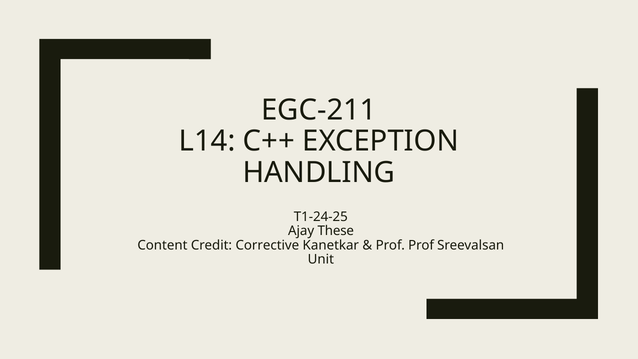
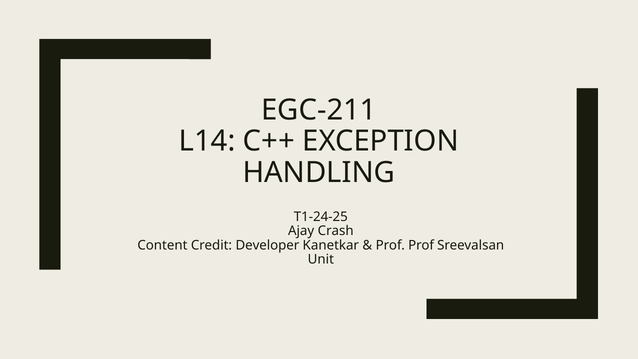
These: These -> Crash (336, 231)
Corrective: Corrective -> Developer (267, 245)
